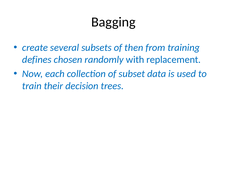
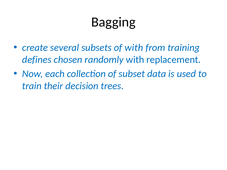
of then: then -> with (134, 48)
